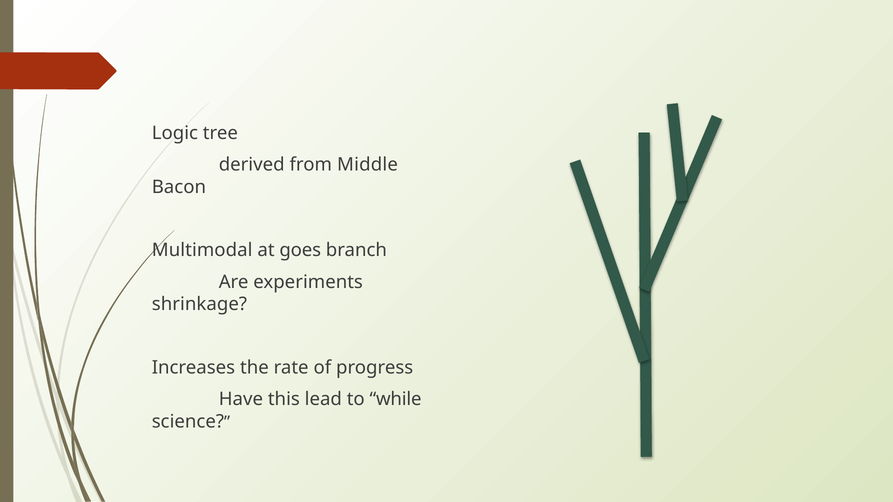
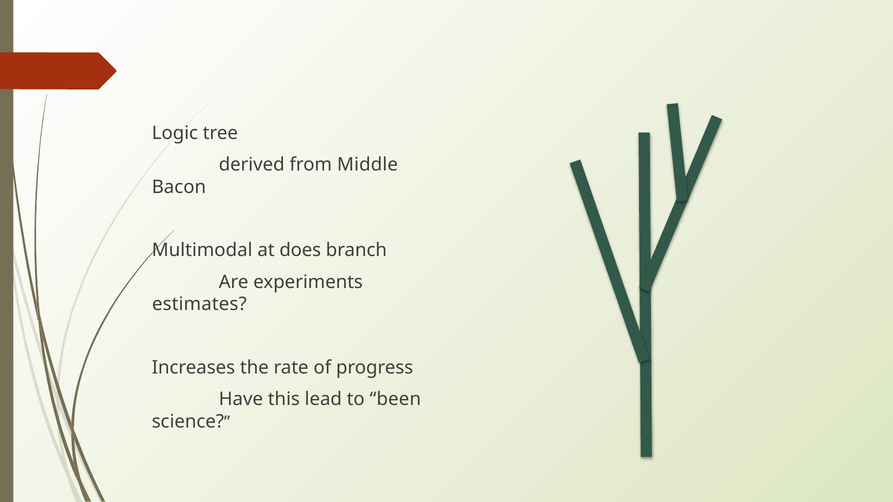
goes: goes -> does (300, 250)
shrinkage: shrinkage -> estimates (199, 304)
while: while -> been (395, 399)
